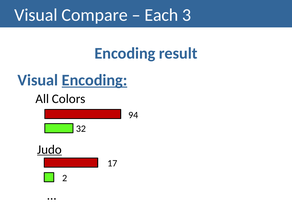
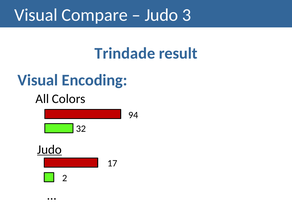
Each: Each -> Judo (161, 15)
Encoding: Encoding -> Trindade (125, 53)
Encoding underline: present -> none (95, 80)
